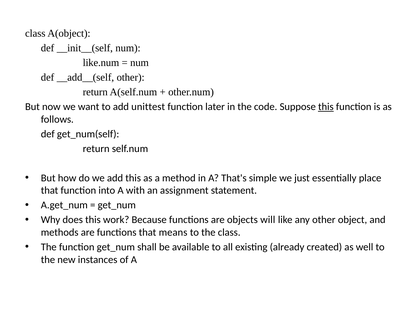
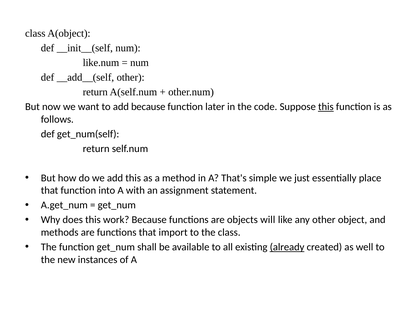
add unittest: unittest -> because (148, 107)
means: means -> import (173, 233)
already underline: none -> present (287, 247)
